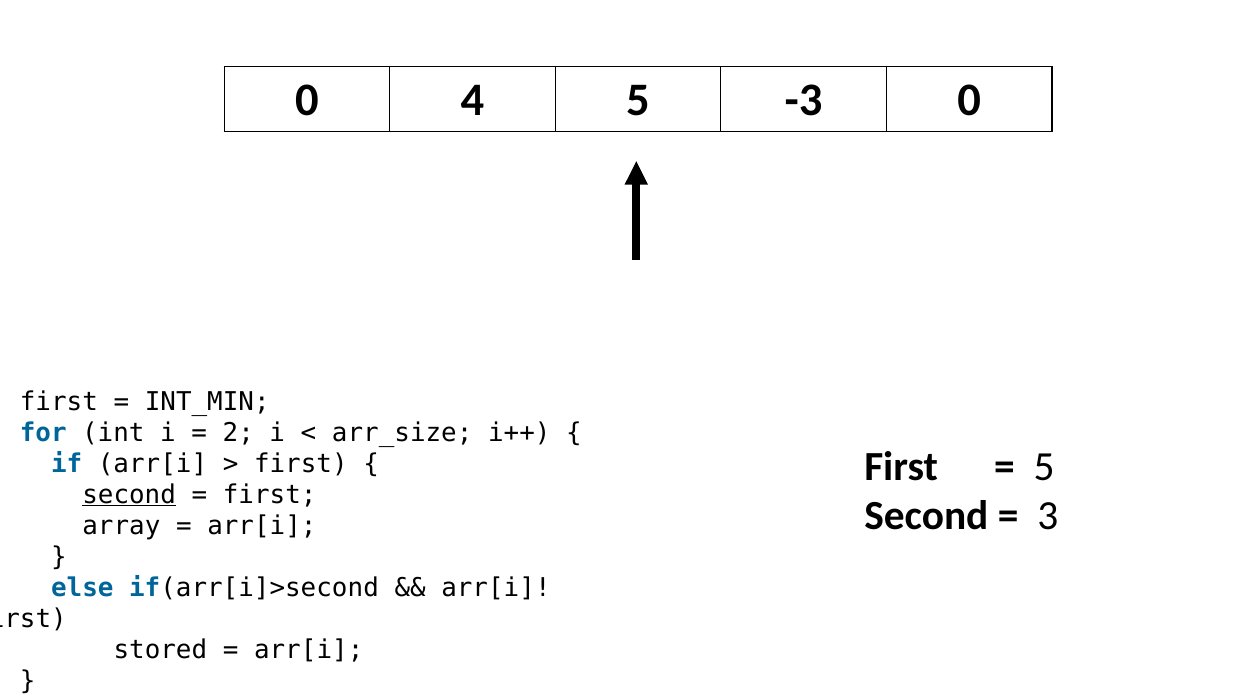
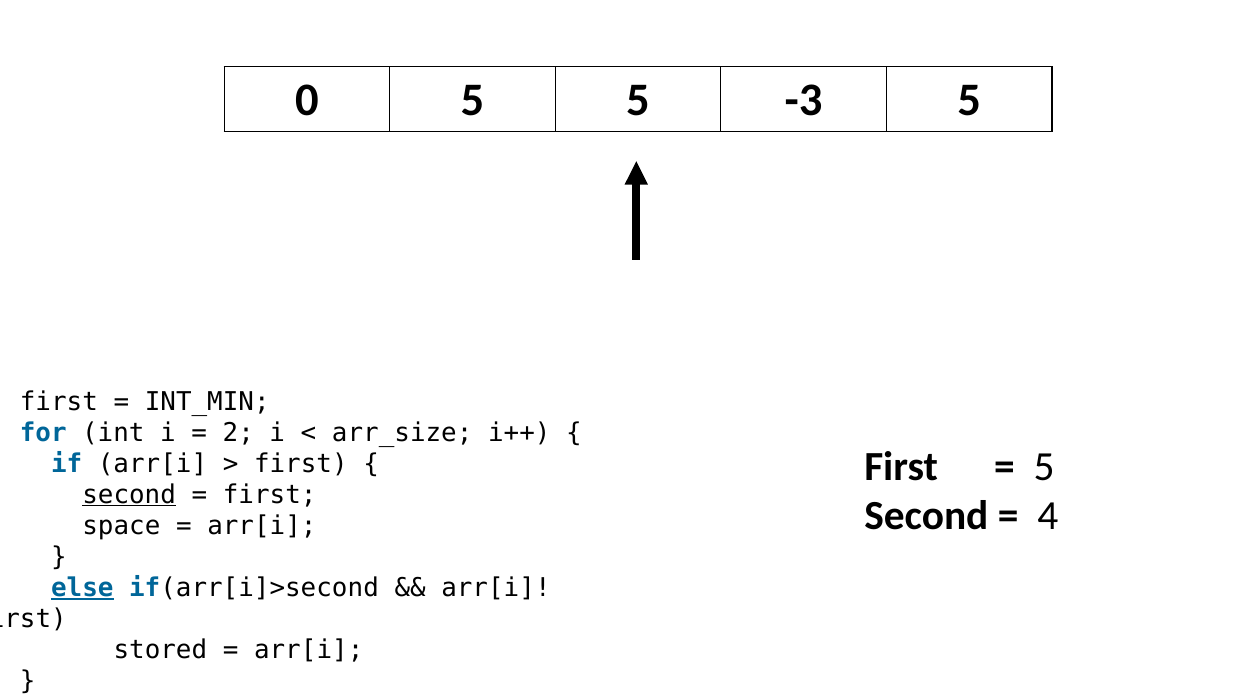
0 4: 4 -> 5 (472, 100)
-3 0: 0 -> 5 (969, 100)
3: 3 -> 4 (1048, 517)
array: array -> space (121, 526)
else underline: none -> present (82, 588)
